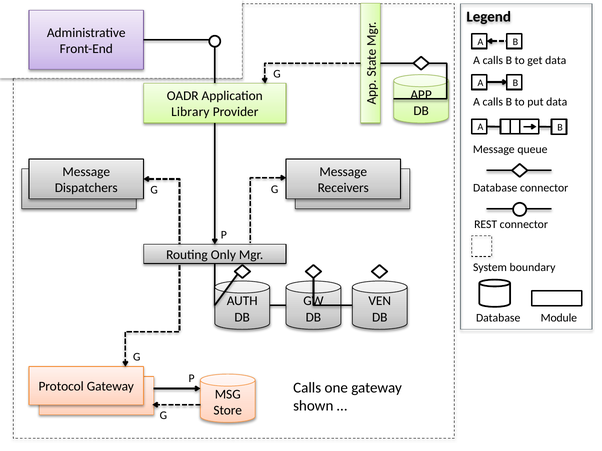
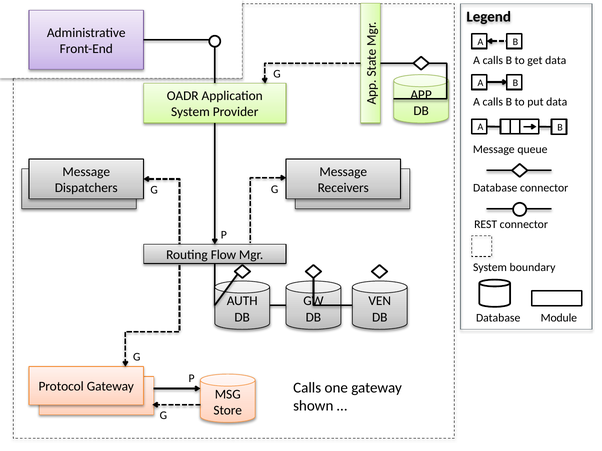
Library: Library -> System (190, 112)
Only: Only -> Flow (223, 255)
